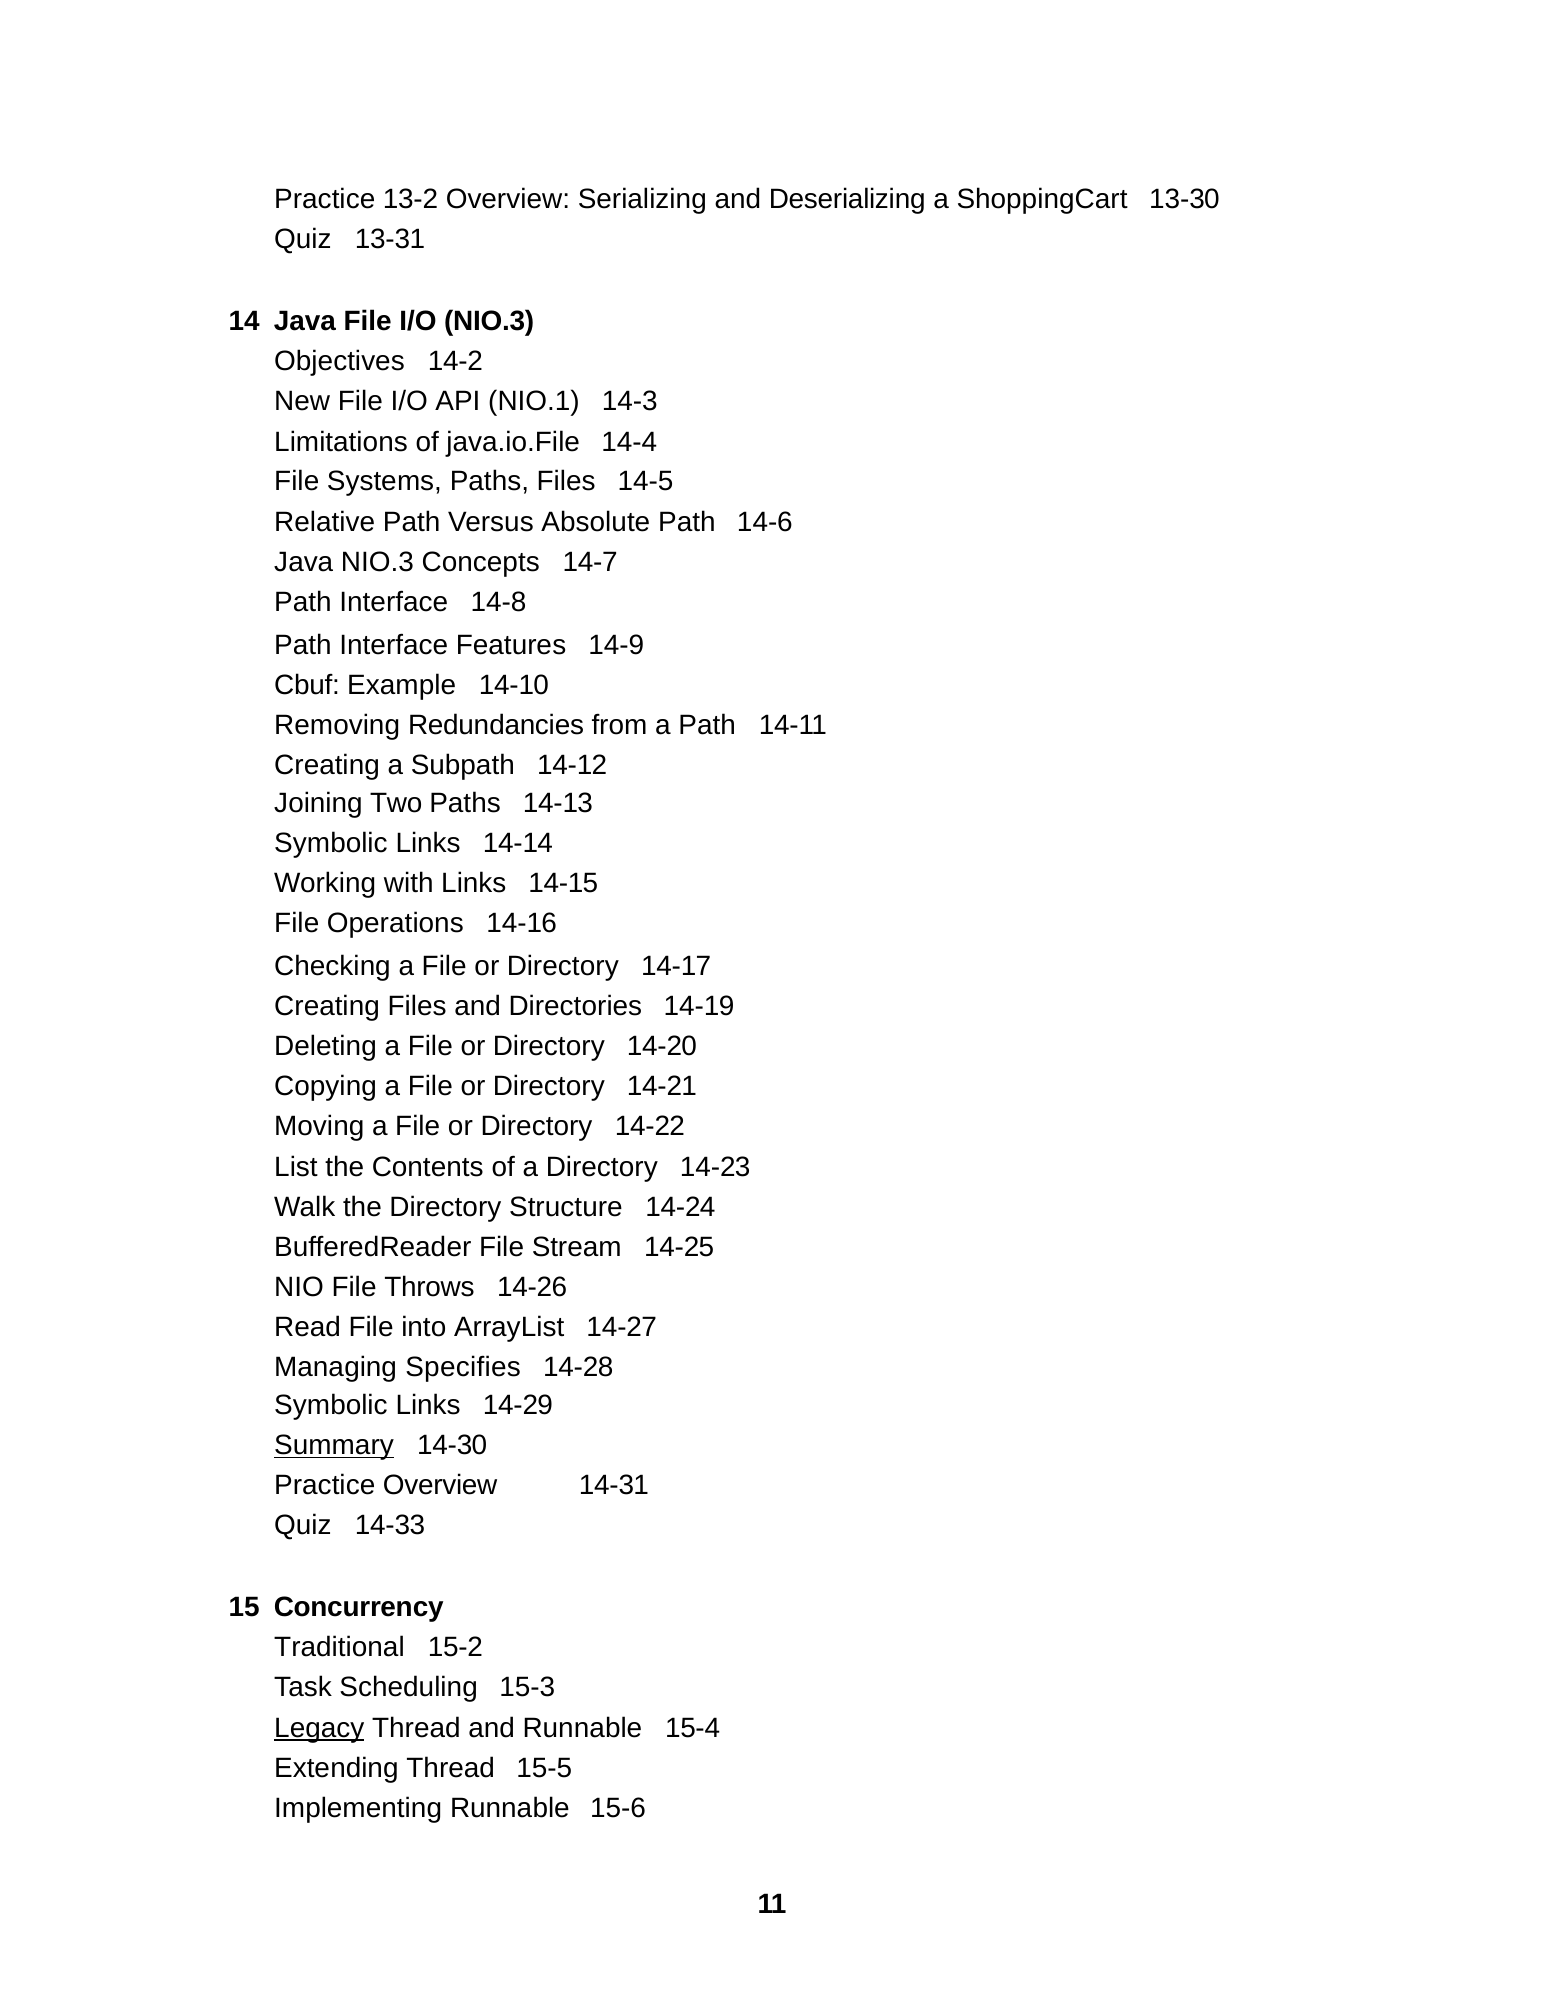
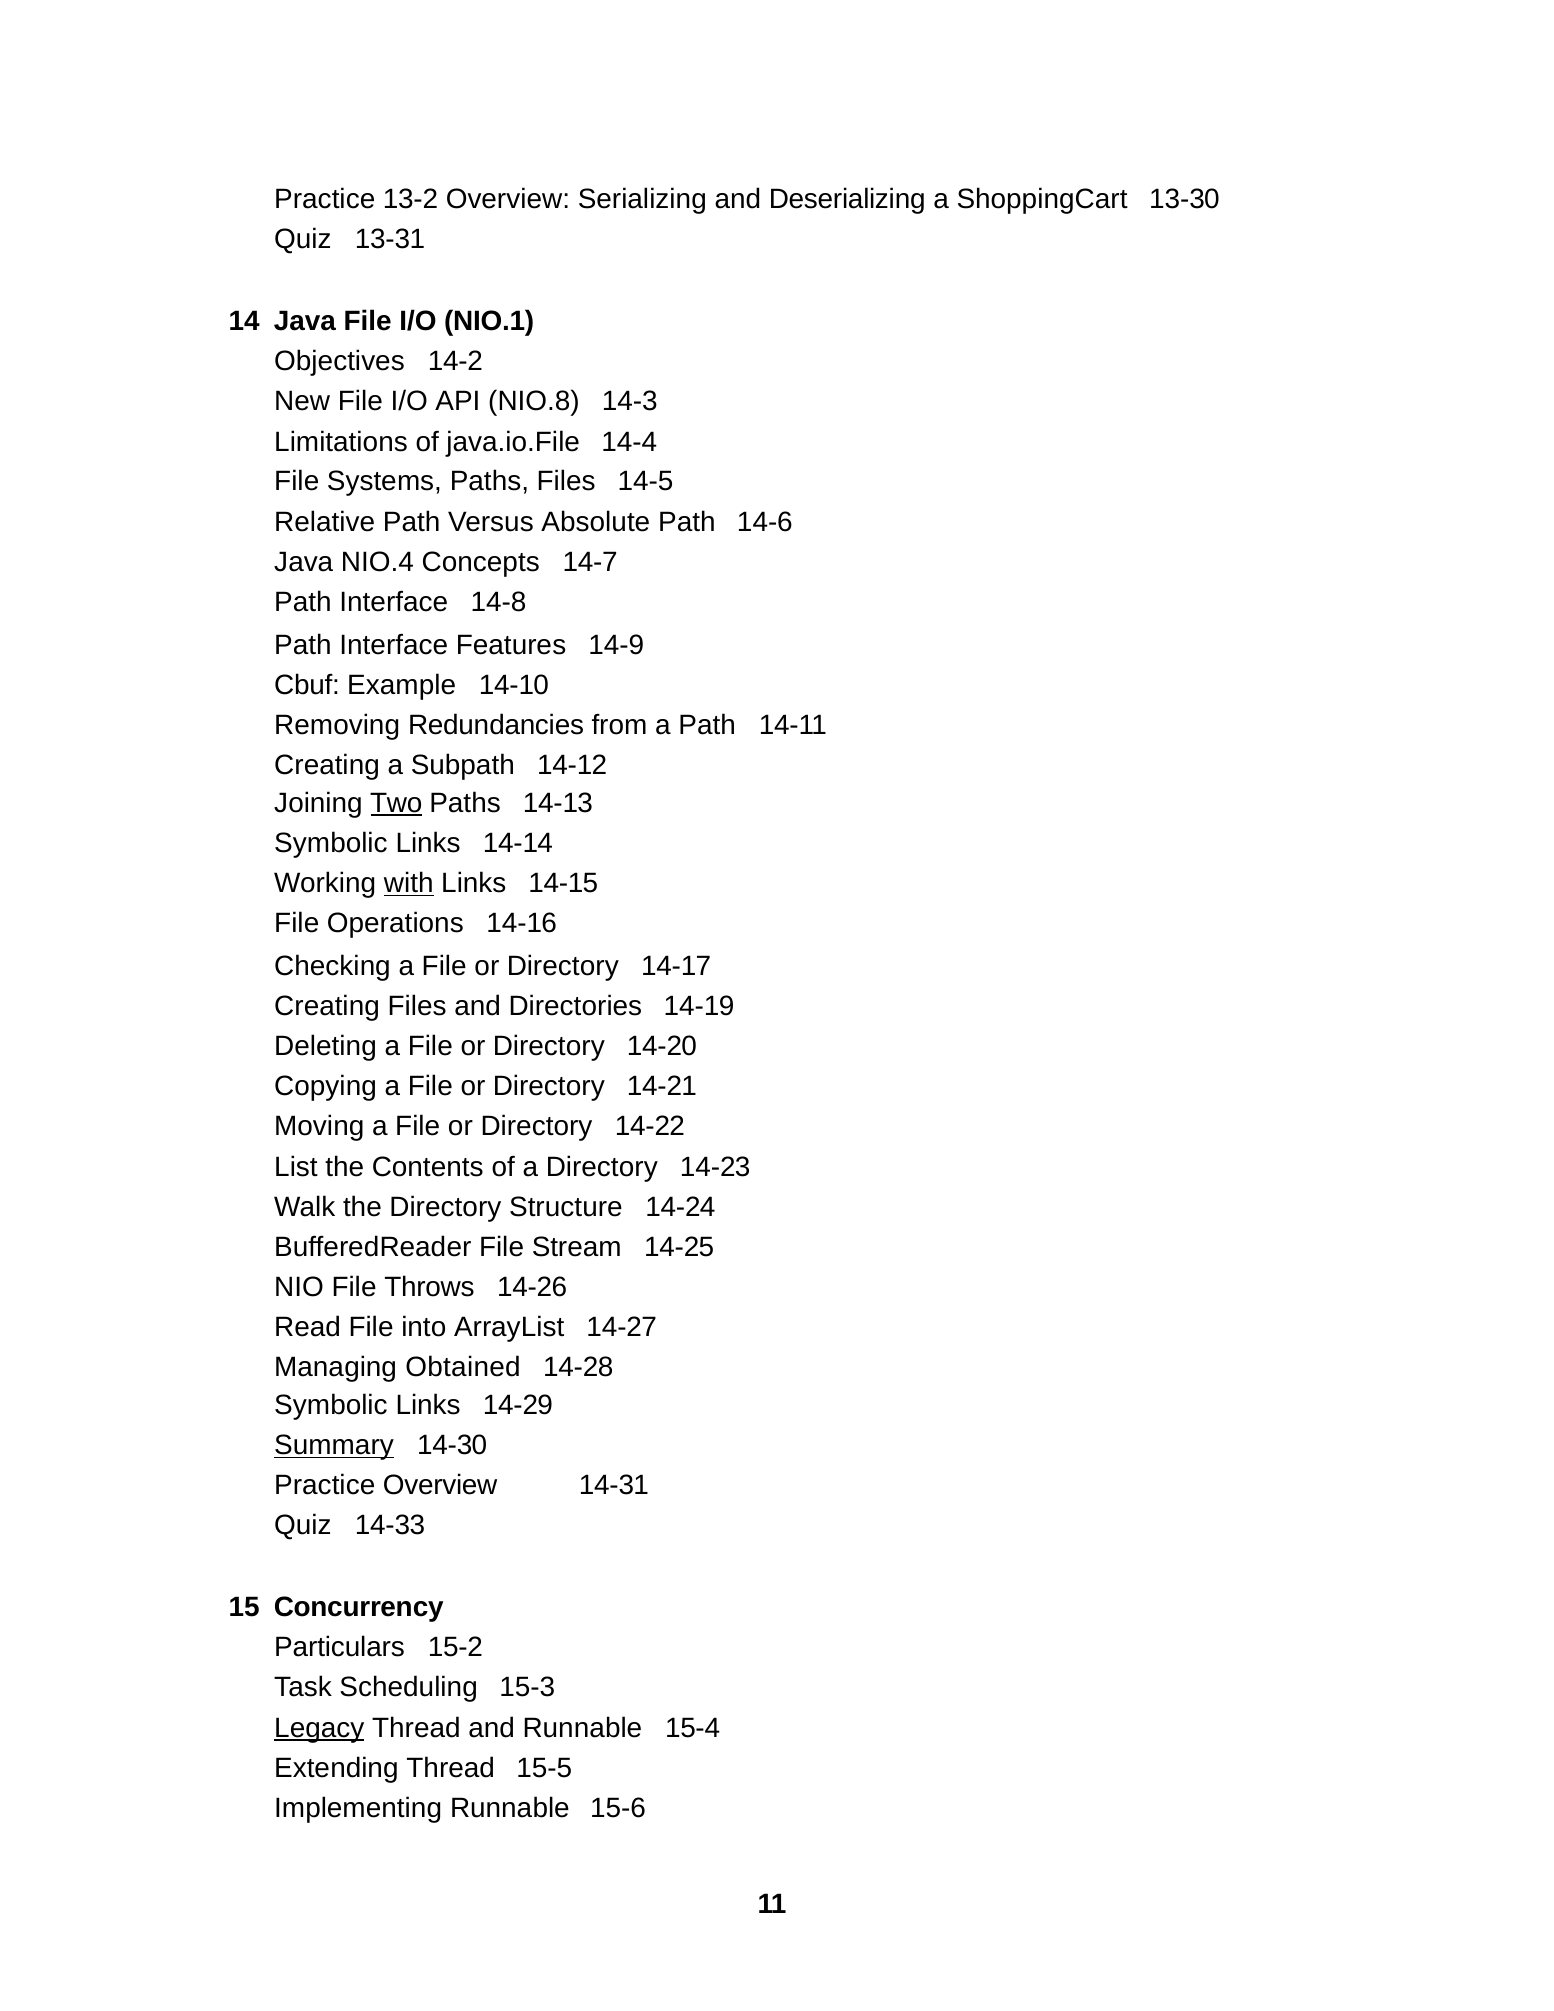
I/O NIO.3: NIO.3 -> NIO.1 (489, 321)
NIO.1: NIO.1 -> NIO.8 (534, 402)
Java NIO.3: NIO.3 -> NIO.4 (377, 562)
Two underline: none -> present (396, 803)
with underline: none -> present (409, 883)
Specifies: Specifies -> Obtained (463, 1367)
Traditional: Traditional -> Particulars (340, 1648)
